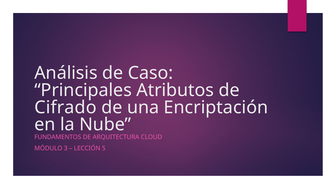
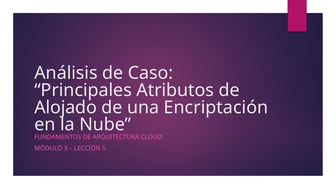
Cifrado: Cifrado -> Alojado (66, 107)
